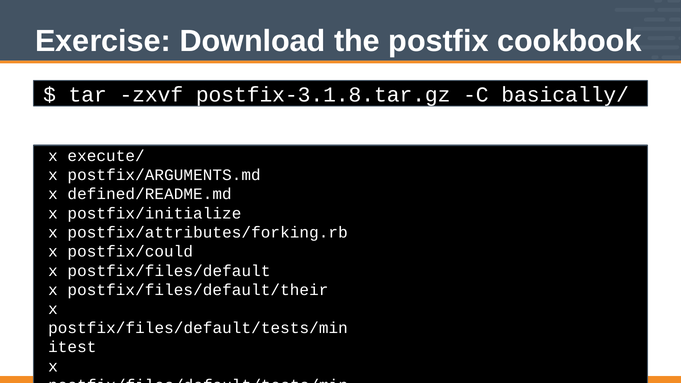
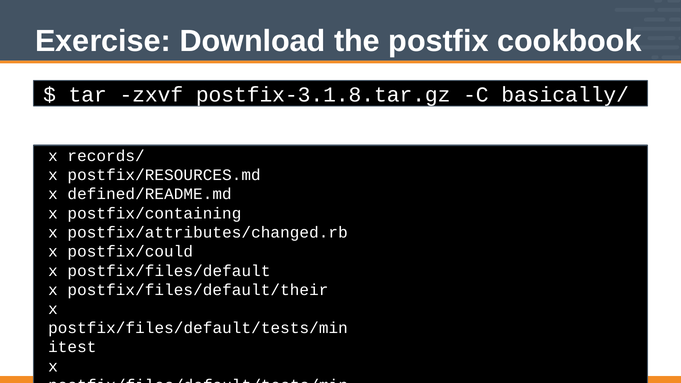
execute/: execute/ -> records/ (106, 156)
postfix/ARGUMENTS.md: postfix/ARGUMENTS.md -> postfix/RESOURCES.md (164, 175)
postfix/initialize: postfix/initialize -> postfix/containing (154, 213)
postfix/attributes/forking.rb: postfix/attributes/forking.rb -> postfix/attributes/changed.rb (208, 233)
